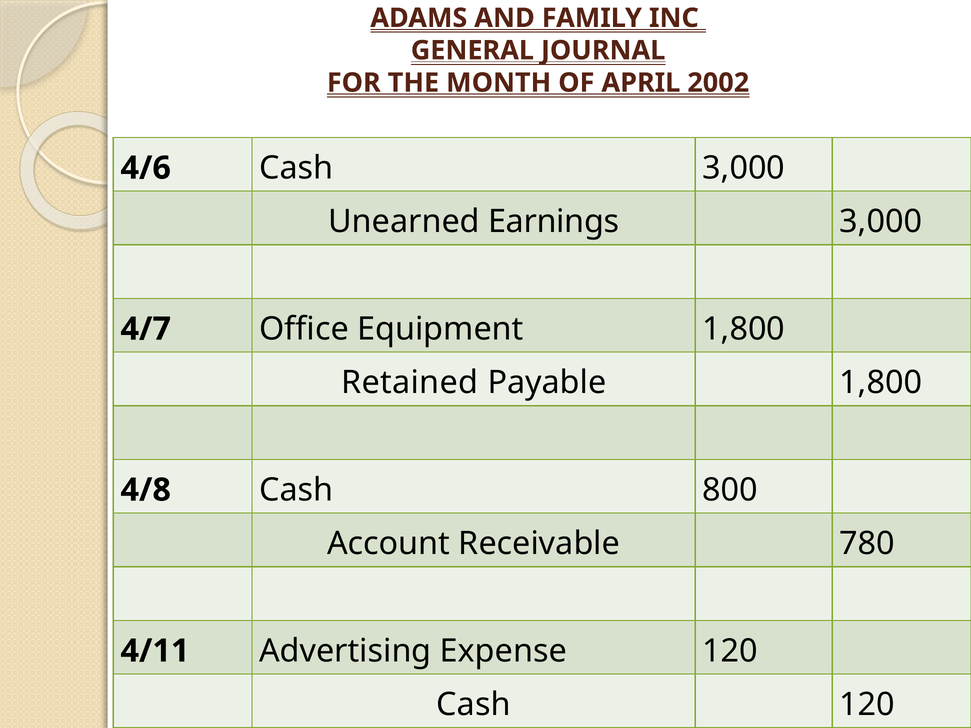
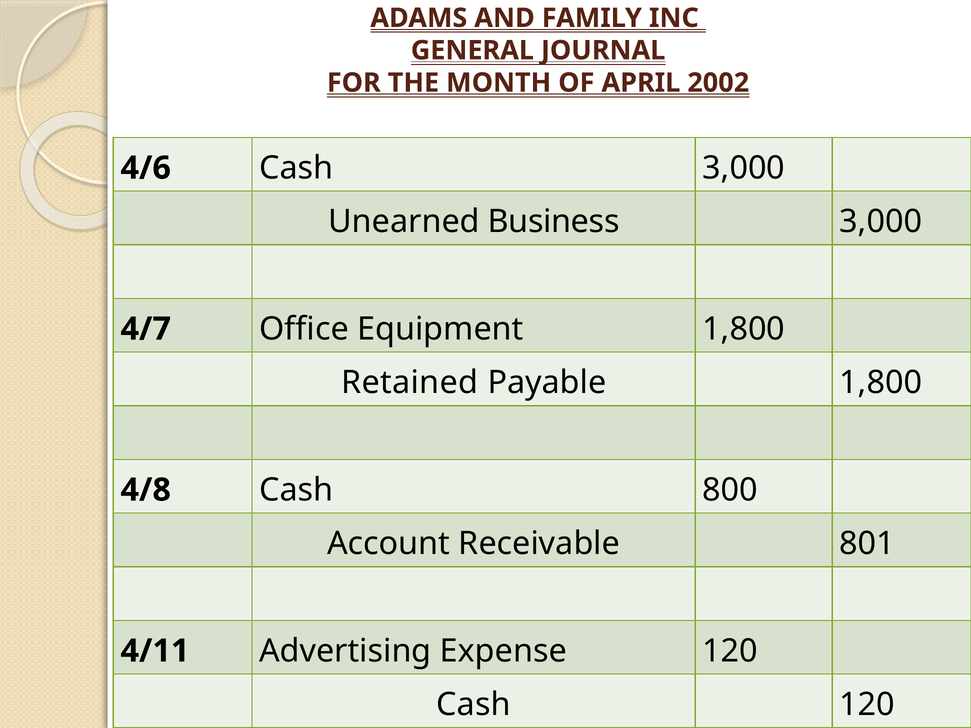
Earnings: Earnings -> Business (554, 222)
780: 780 -> 801 (867, 544)
